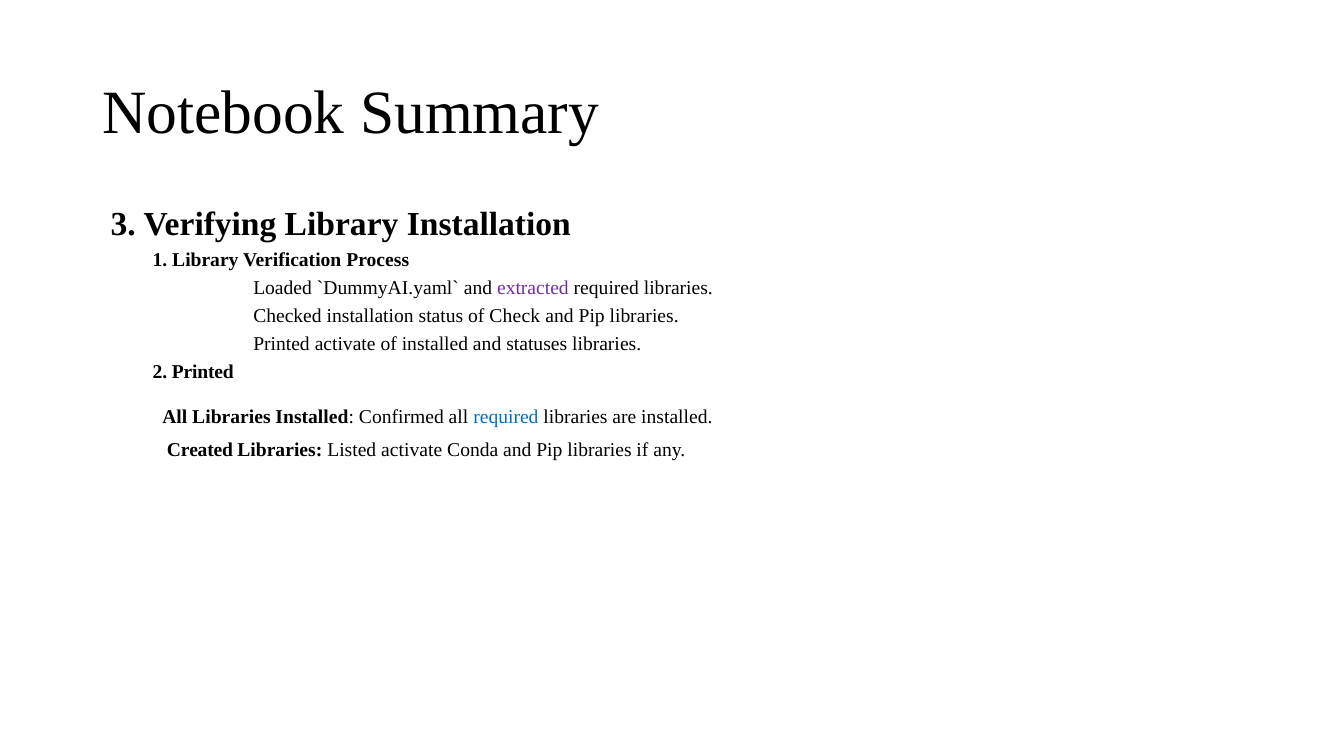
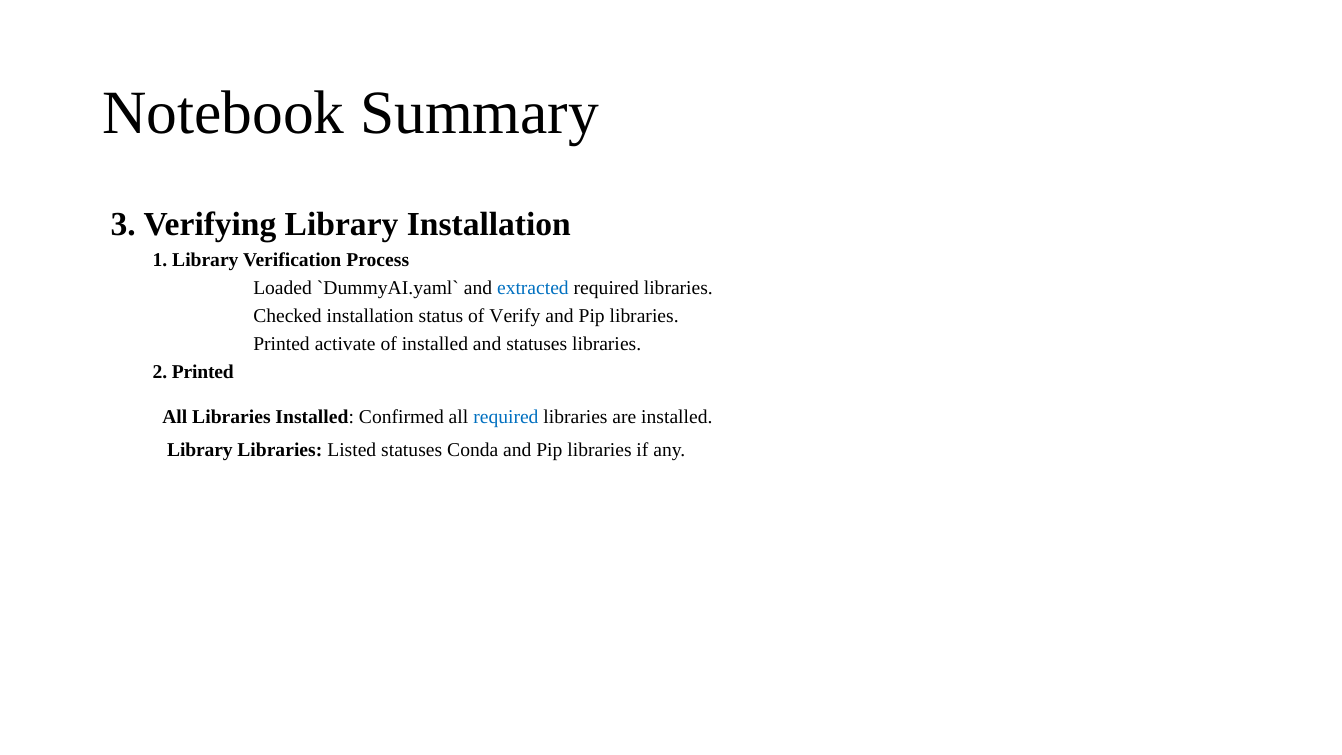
extracted colour: purple -> blue (533, 288)
Check: Check -> Verify (515, 316)
Created: Created -> Library (200, 450)
Listed activate: activate -> statuses (412, 450)
